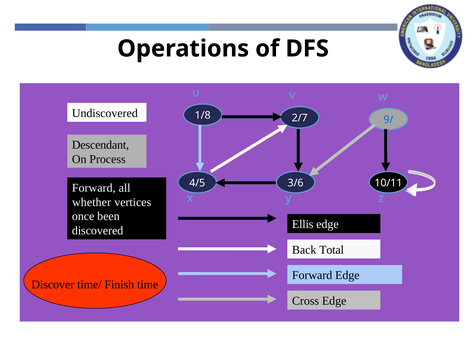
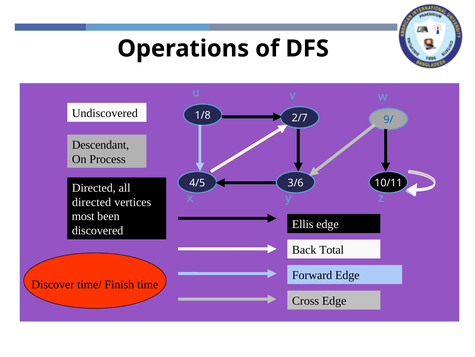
Forward: Forward -> Directed (94, 187)
whether: whether -> directed (92, 202)
once: once -> most (83, 216)
